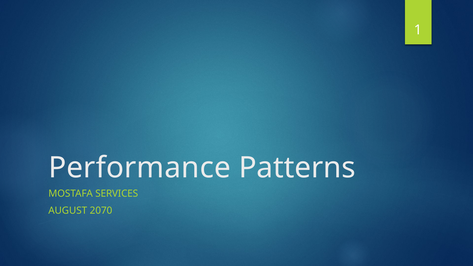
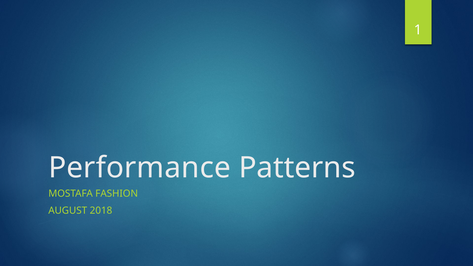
SERVICES: SERVICES -> FASHION (117, 194)
2070: 2070 -> 2018 (101, 210)
